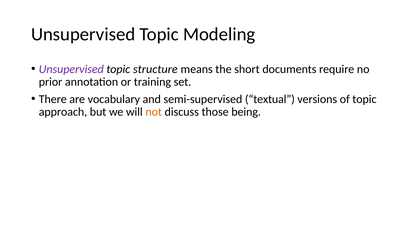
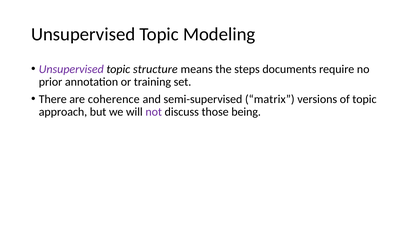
short: short -> steps (247, 69)
vocabulary: vocabulary -> coherence (114, 99)
textual: textual -> matrix (270, 99)
not colour: orange -> purple (154, 112)
